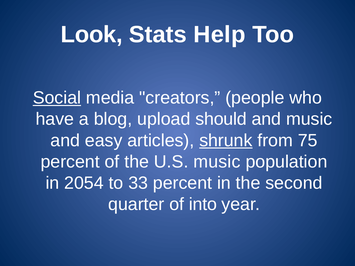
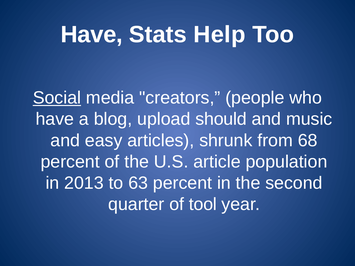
Look: Look -> Have (92, 34)
shrunk underline: present -> none (226, 141)
75: 75 -> 68 (308, 141)
U.S music: music -> article (217, 162)
2054: 2054 -> 2013 (84, 183)
33: 33 -> 63 (138, 183)
into: into -> tool (203, 204)
